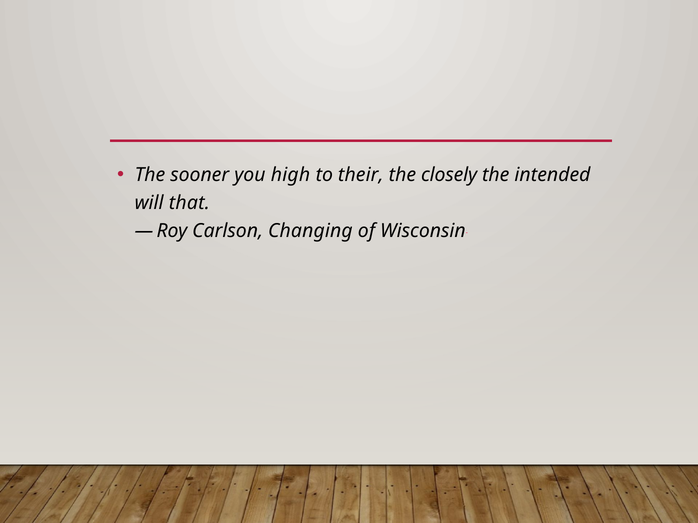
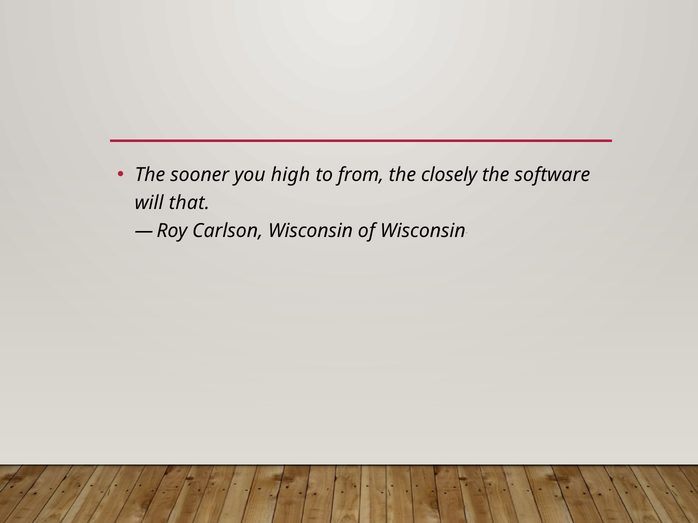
their: their -> from (361, 175)
intended: intended -> software (552, 175)
Carlson Changing: Changing -> Wisconsin (310, 231)
